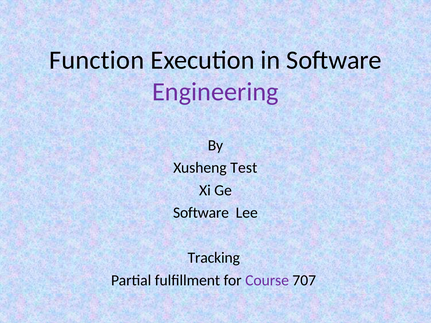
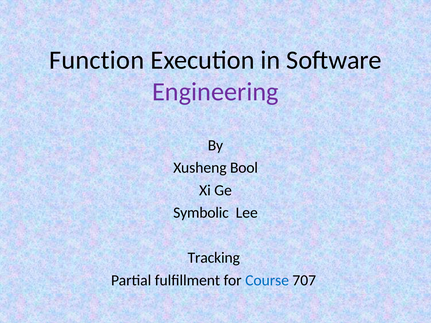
Test: Test -> Bool (244, 168)
Software: Software -> Symbolic (201, 213)
Course colour: purple -> blue (267, 280)
